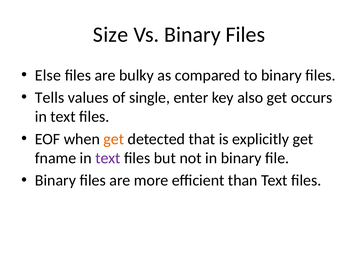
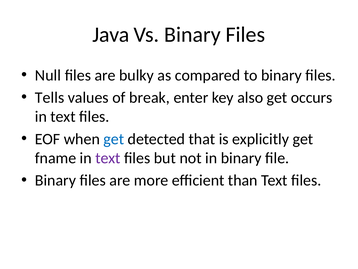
Size: Size -> Java (111, 35)
Else: Else -> Null (48, 75)
single: single -> break (150, 97)
get colour: orange -> blue (114, 139)
